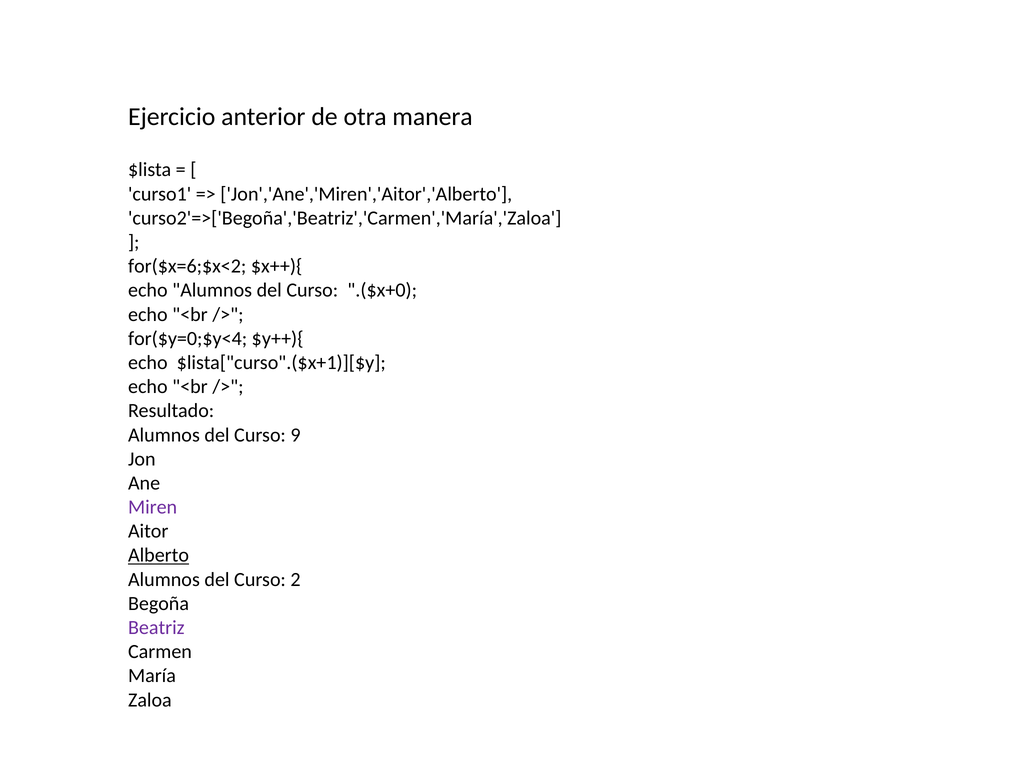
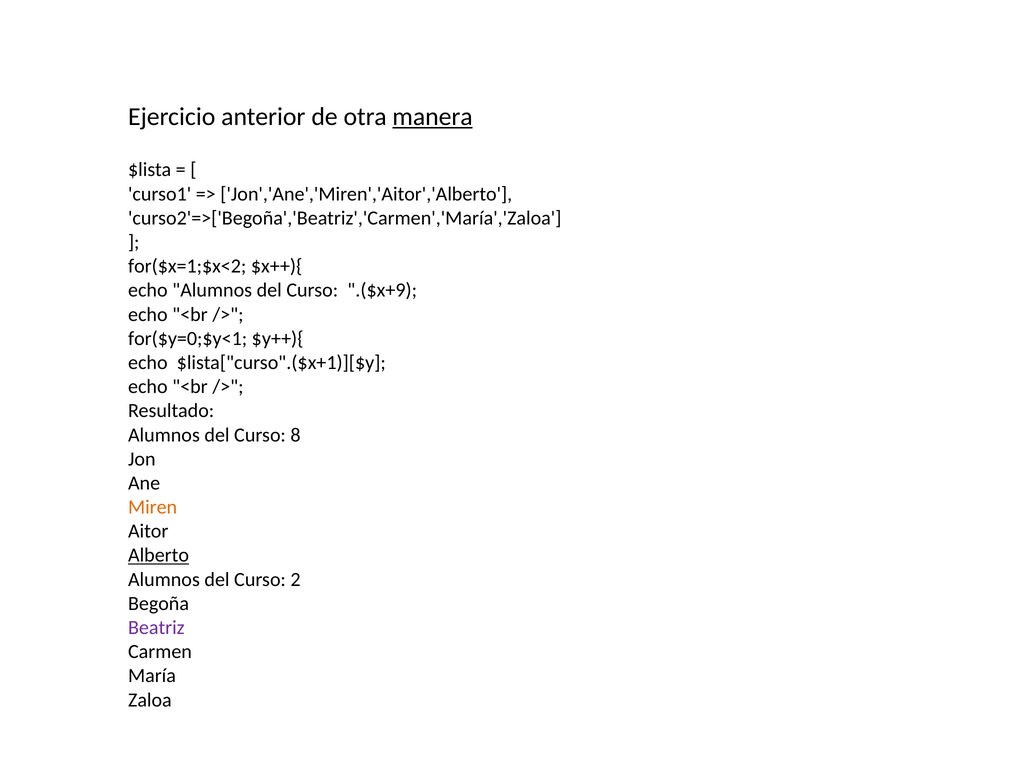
manera underline: none -> present (433, 117)
for($x=6;$x<2: for($x=6;$x<2 -> for($x=1;$x<2 (187, 266)
.($x+0: .($x+0 -> .($x+9 (382, 290)
for($y=0;$y<4: for($y=0;$y<4 -> for($y=0;$y<1 (188, 339)
9: 9 -> 8 (296, 435)
Miren colour: purple -> orange (153, 507)
